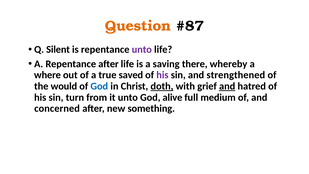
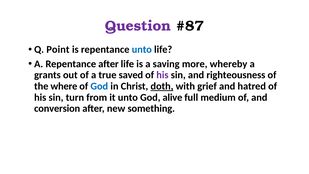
Question colour: orange -> purple (138, 26)
Silent: Silent -> Point (58, 50)
unto colour: purple -> blue (142, 50)
there: there -> more (195, 64)
where: where -> grants (47, 75)
strengthened: strengthened -> righteousness (236, 75)
would: would -> where (64, 86)
and underline: present -> none (227, 86)
concerned: concerned -> conversion (57, 108)
